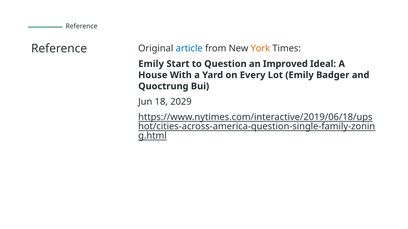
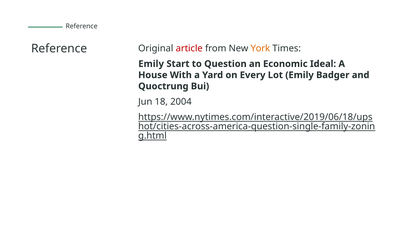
article colour: blue -> red (189, 49)
Improved: Improved -> Economic (285, 64)
2029: 2029 -> 2004 (181, 102)
